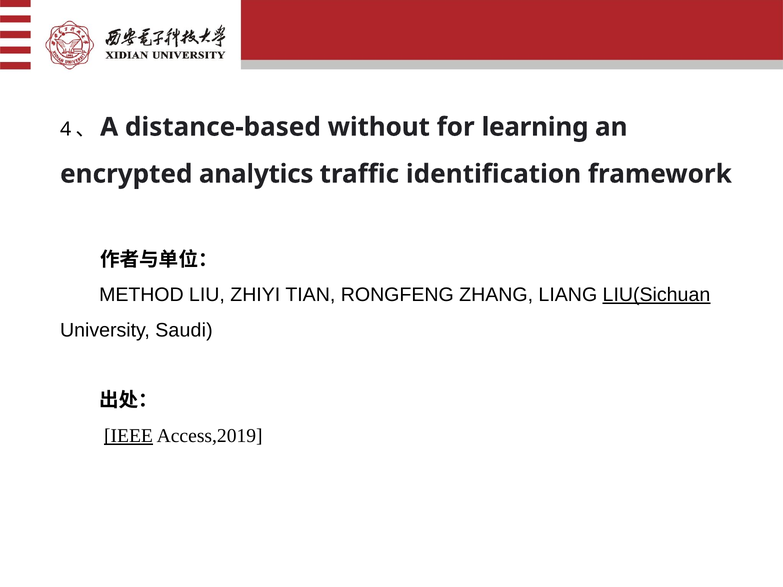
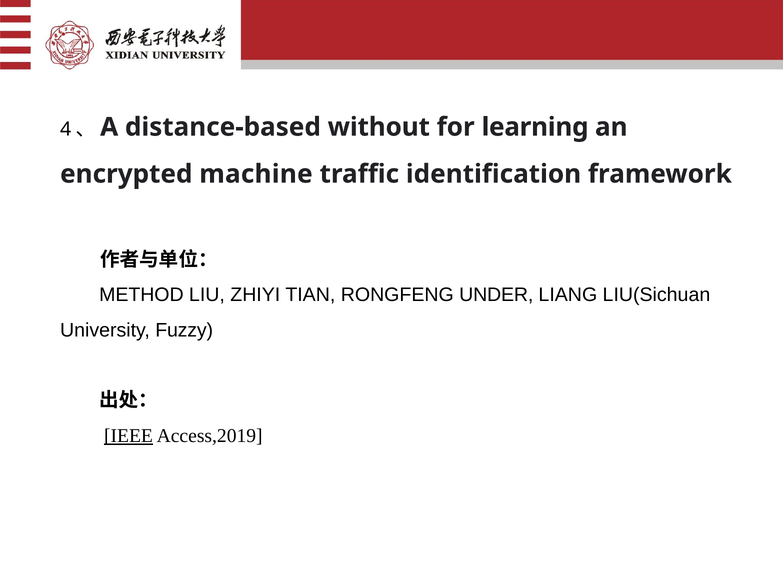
analytics: analytics -> machine (256, 174)
ZHANG: ZHANG -> UNDER (496, 295)
LIU(Sichuan underline: present -> none (656, 295)
Saudi: Saudi -> Fuzzy (184, 330)
